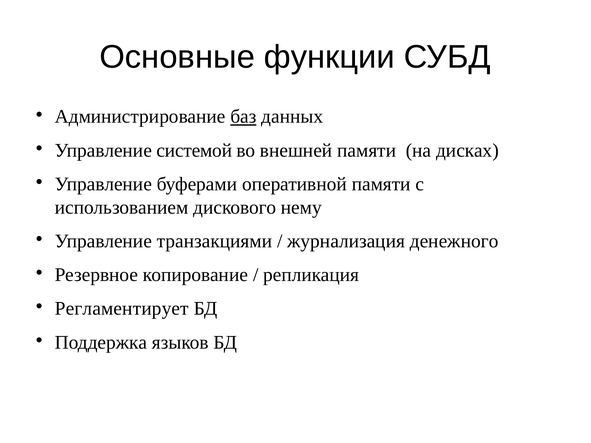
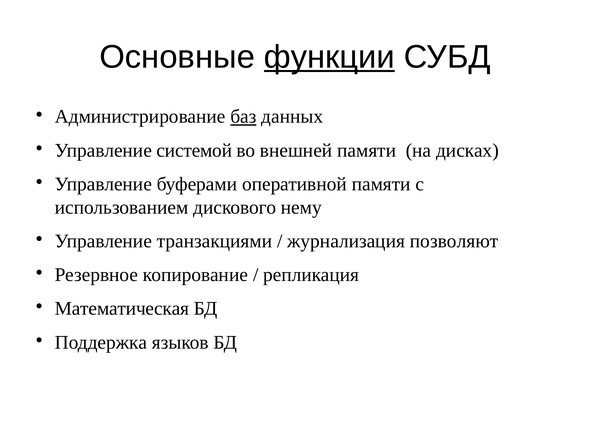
функции underline: none -> present (329, 57)
денежного: денежного -> позволяют (454, 241)
Регламентирует: Регламентирует -> Математическая (122, 309)
